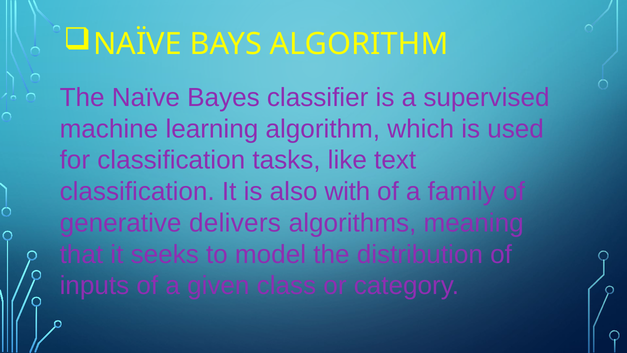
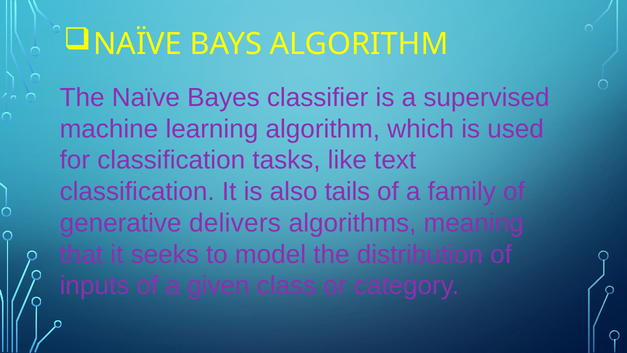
with: with -> tails (347, 192)
